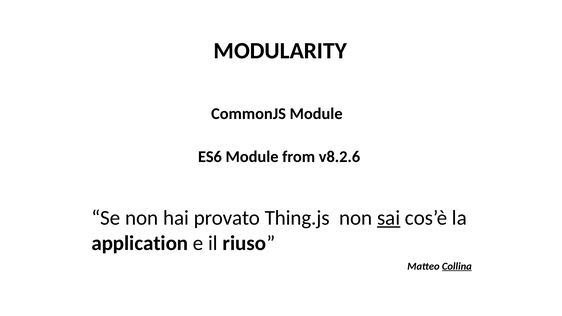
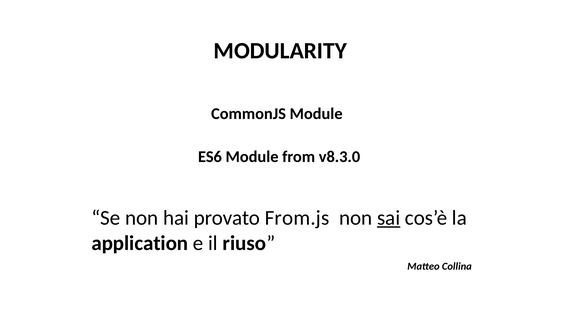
v8.2.6: v8.2.6 -> v8.3.0 (339, 157)
Thing.js: Thing.js -> From.js (297, 218)
Collina underline: present -> none (457, 266)
